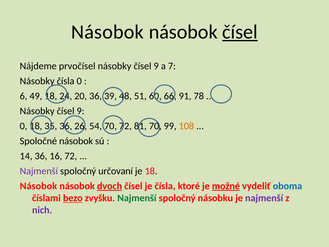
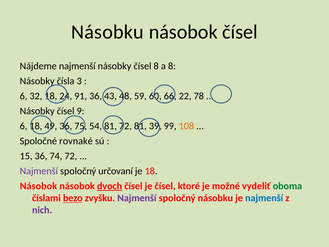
Násobok: Násobok -> Násobku (107, 32)
čísel underline: present -> none (240, 32)
Nájdeme prvočísel: prvočísel -> najmenší (77, 66)
9: 9 -> 8 (156, 66)
a 7: 7 -> 8 (172, 66)
čísla 0: 0 -> 3 (79, 81)
49: 49 -> 32 (36, 96)
20: 20 -> 91 (81, 96)
39: 39 -> 43 (110, 96)
51: 51 -> 59 (140, 96)
91: 91 -> 22 (185, 96)
0: 0 -> 6 (24, 126)
35: 35 -> 49 (51, 126)
26: 26 -> 75 (81, 126)
54 70: 70 -> 81 (110, 126)
81 70: 70 -> 39 (155, 126)
Spoločné násobok: násobok -> rovnaké (76, 141)
14: 14 -> 15 (26, 156)
16: 16 -> 74 (56, 156)
je čísla: čísla -> čísel (165, 186)
možné underline: present -> none (226, 186)
oboma colour: blue -> green (287, 186)
Najmenší colour: green -> purple (137, 198)
najmenší colour: purple -> blue (264, 198)
